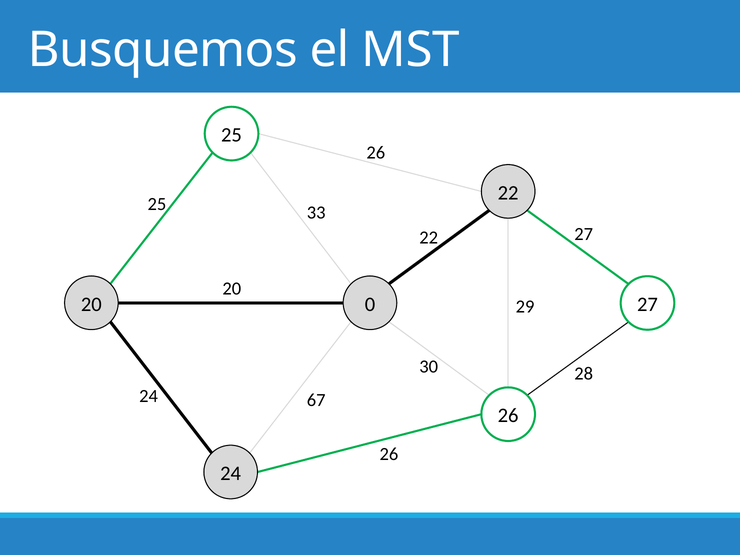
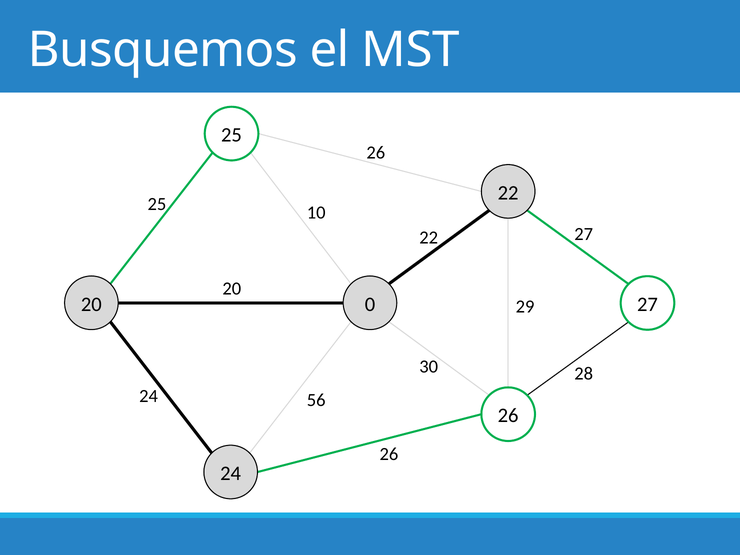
33: 33 -> 10 (316, 213)
67: 67 -> 56 (316, 400)
